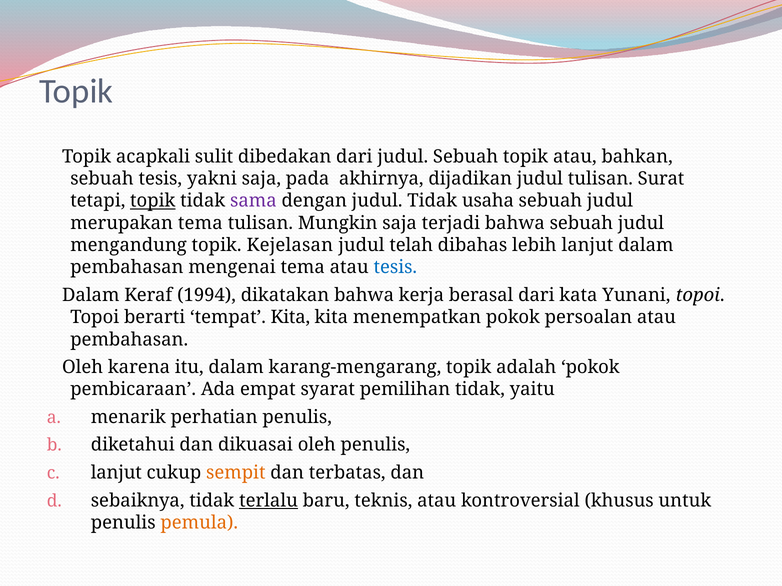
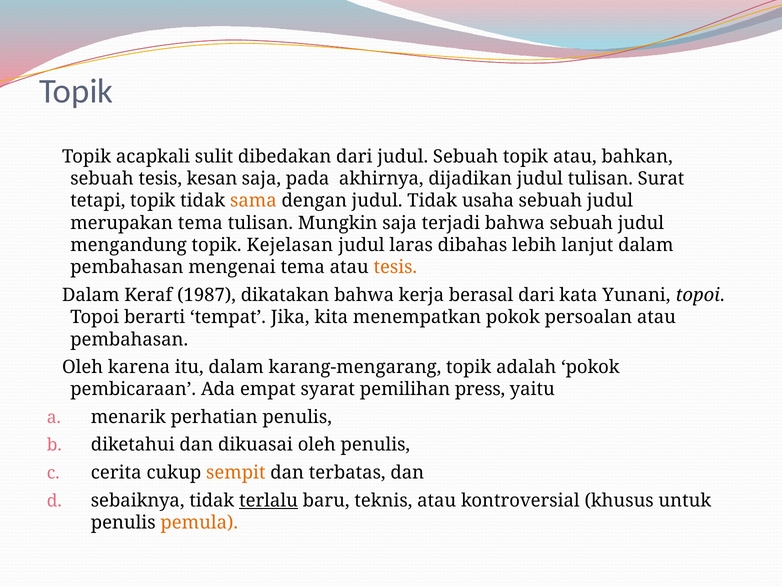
yakni: yakni -> kesan (212, 179)
topik underline: present -> none (153, 201)
sama colour: purple -> orange (253, 201)
telah: telah -> laras (411, 245)
tesis colour: blue -> orange (395, 268)
1994: 1994 -> 1987 (207, 295)
tempat Kita: Kita -> Jika (290, 318)
pemilihan tidak: tidak -> press (480, 390)
lanjut: lanjut -> cerita (116, 473)
